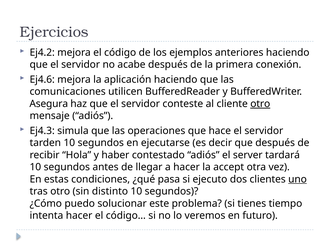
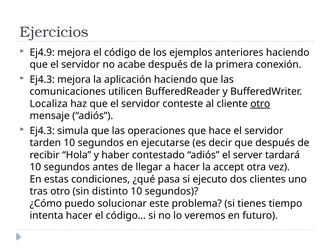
Ej4.2: Ej4.2 -> Ej4.9 (42, 52)
Ej4.6: Ej4.6 -> Ej4.3 (42, 79)
Asegura: Asegura -> Localiza (49, 104)
uno underline: present -> none (298, 179)
